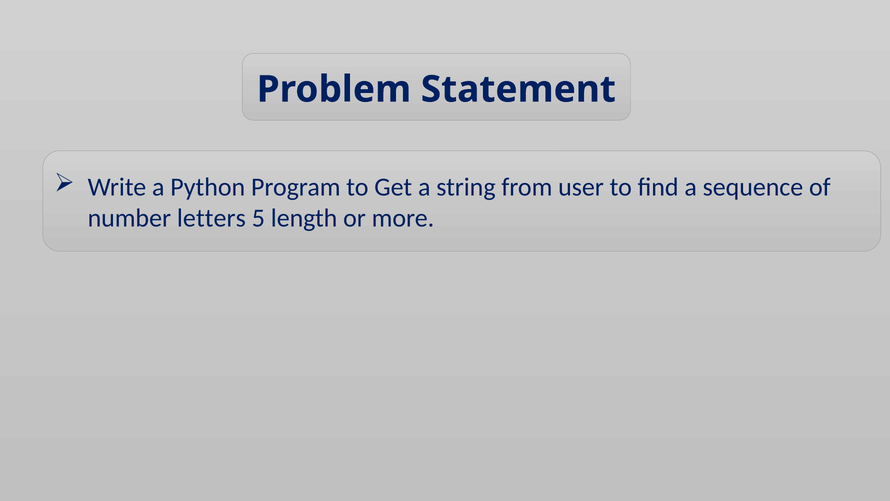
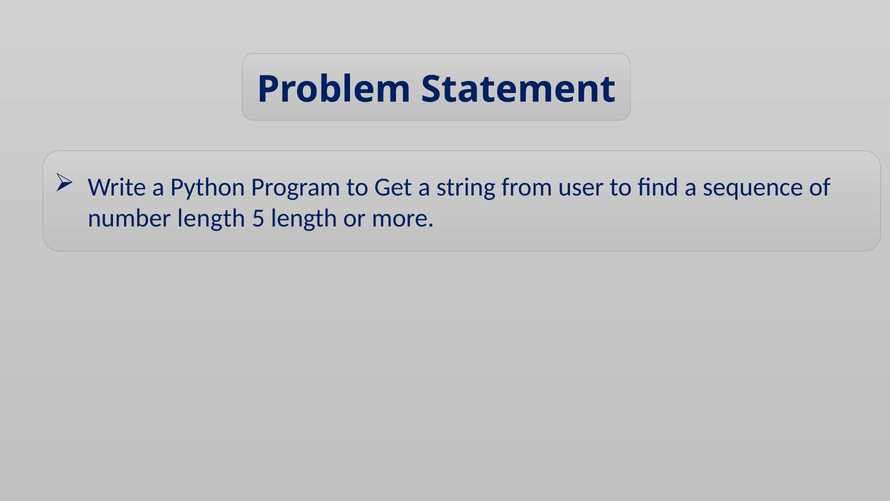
number letters: letters -> length (211, 218)
